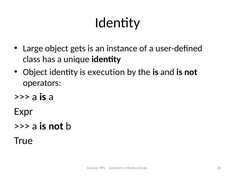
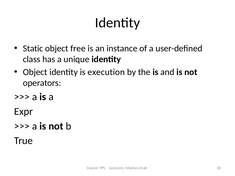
Large: Large -> Static (33, 48)
gets: gets -> free (78, 48)
